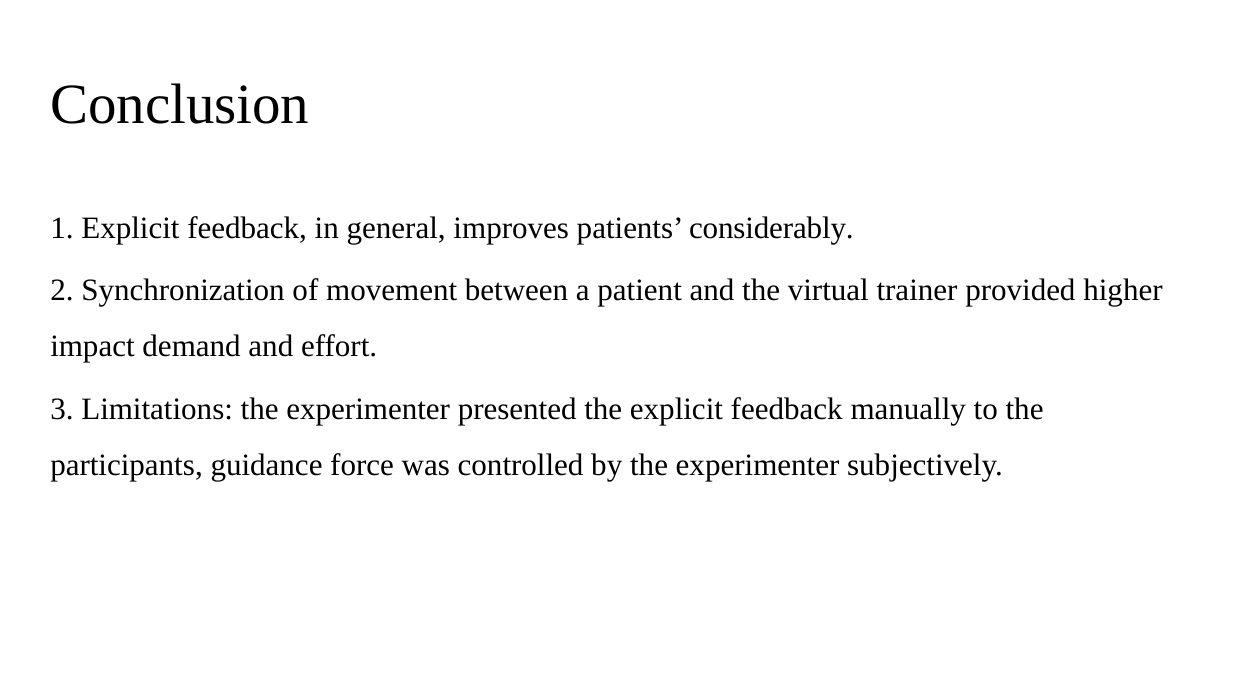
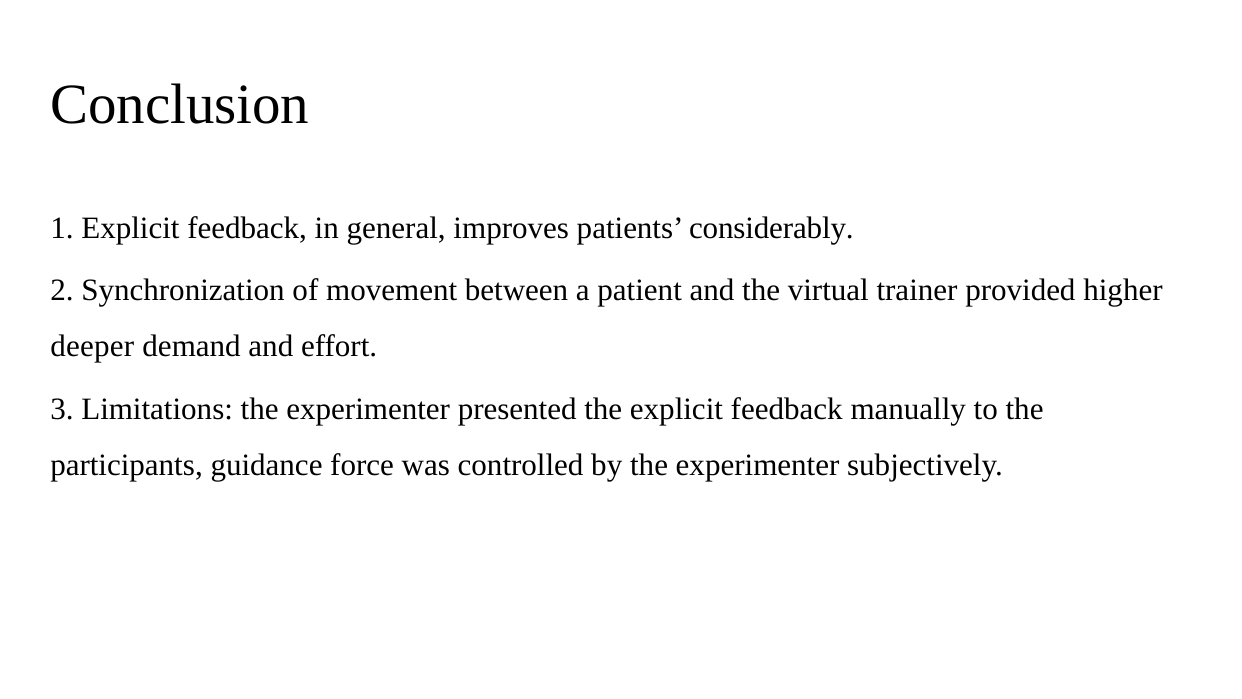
impact: impact -> deeper (92, 346)
